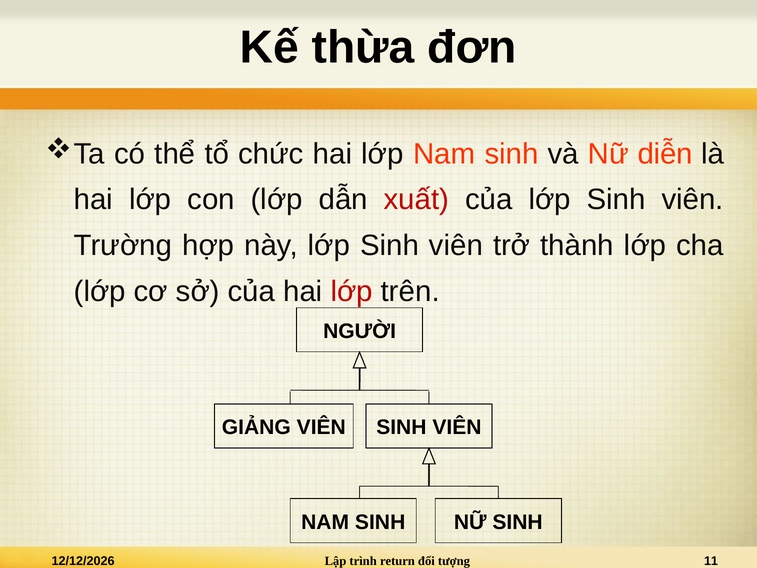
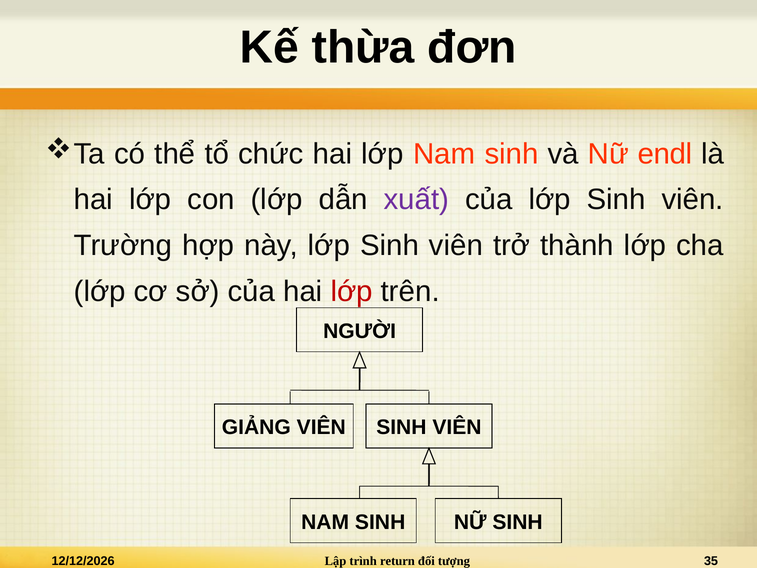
diễn: diễn -> endl (665, 154)
xuất colour: red -> purple (416, 200)
11: 11 -> 35 (711, 561)
